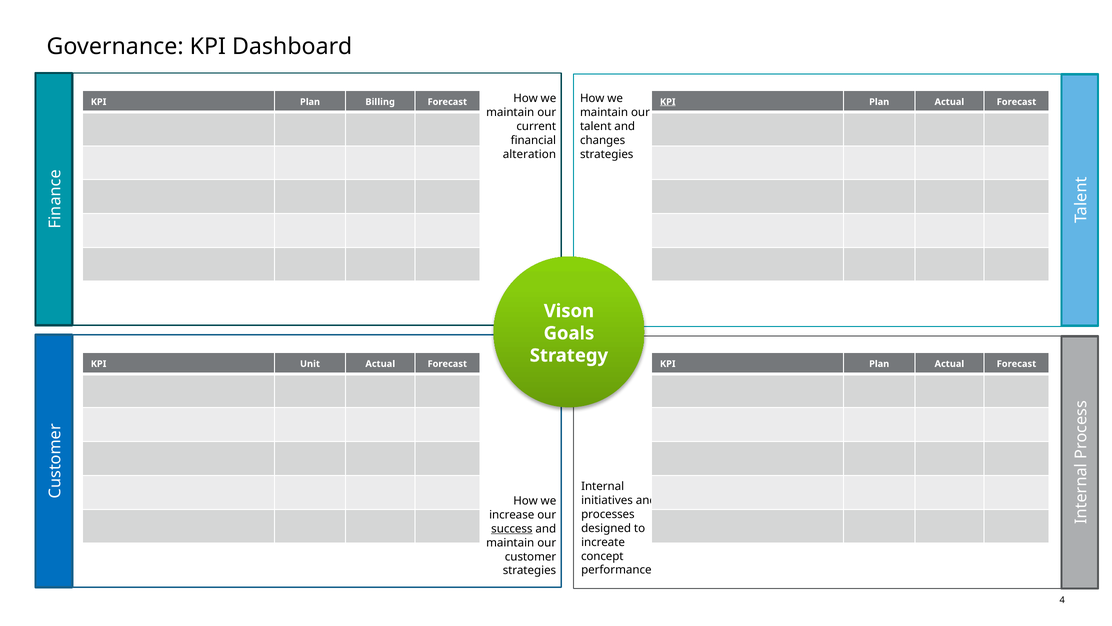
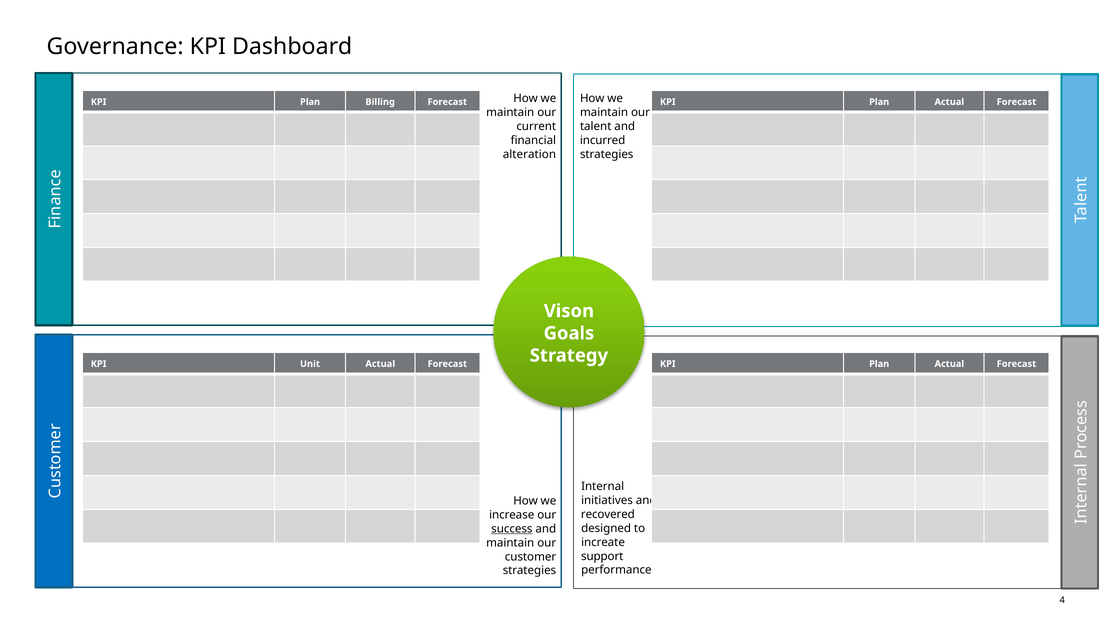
KPI underline: present -> none (668, 102)
changes: changes -> incurred (603, 140)
processes: processes -> recovered (608, 514)
concept: concept -> support (602, 556)
